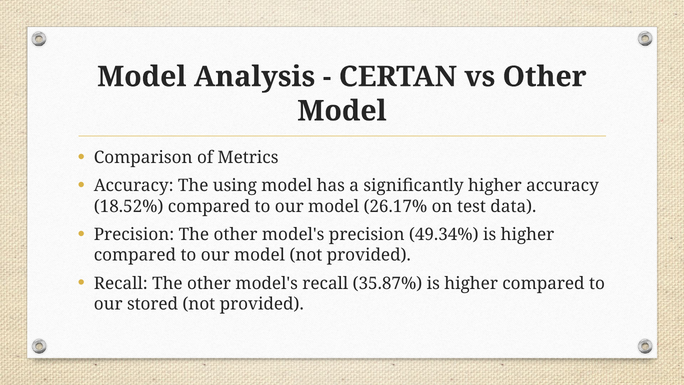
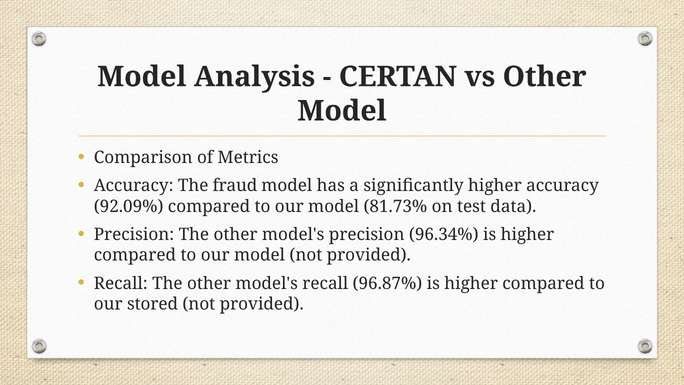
using: using -> fraud (235, 186)
18.52%: 18.52% -> 92.09% (129, 206)
26.17%: 26.17% -> 81.73% (395, 206)
49.34%: 49.34% -> 96.34% (444, 234)
35.87%: 35.87% -> 96.87% (387, 283)
